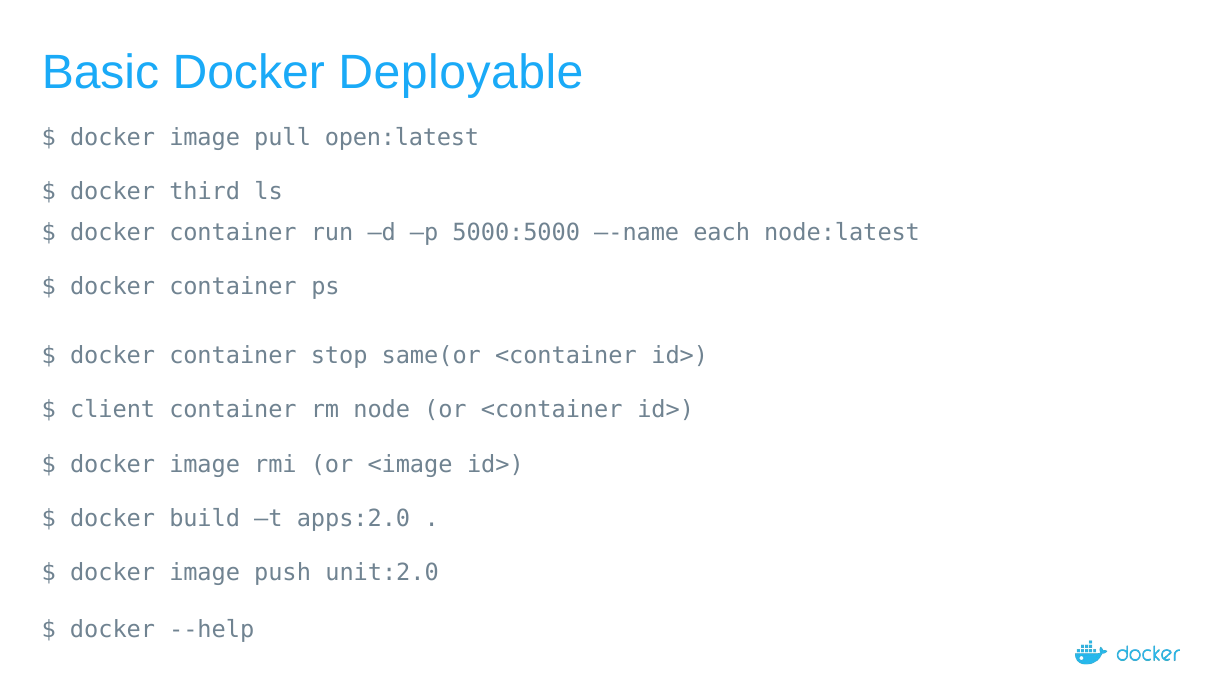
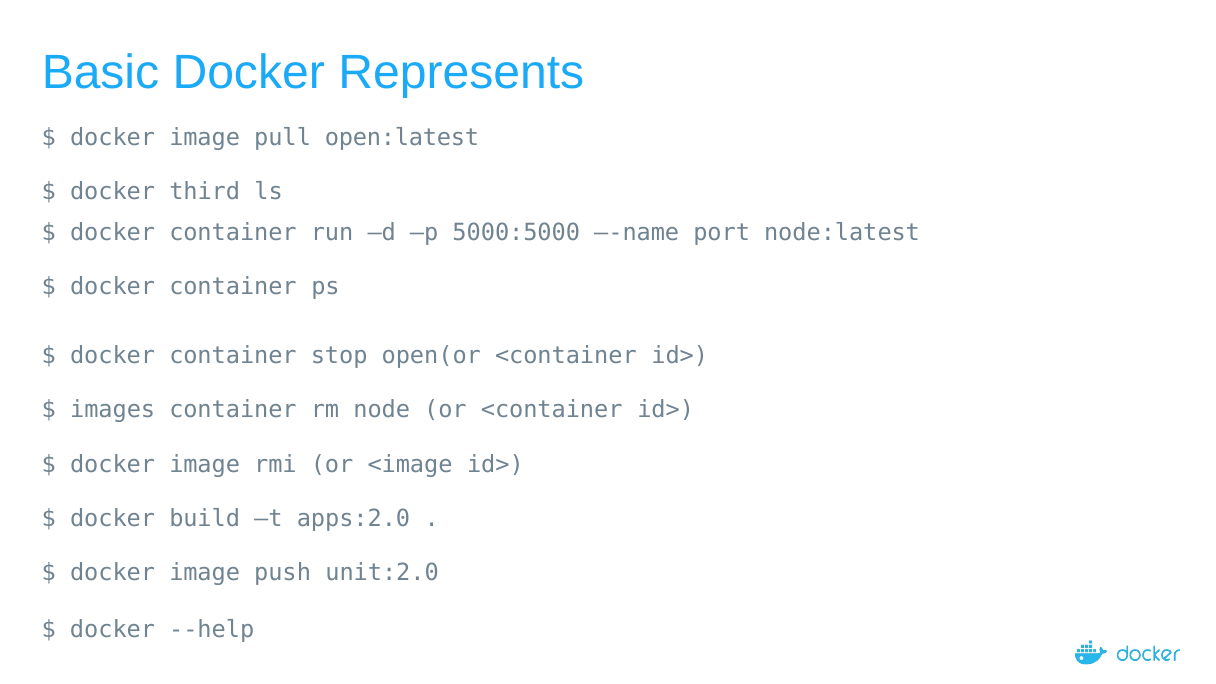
Deployable: Deployable -> Represents (461, 72)
each: each -> port (722, 232)
same(or: same(or -> open(or (431, 356)
client: client -> images (113, 410)
